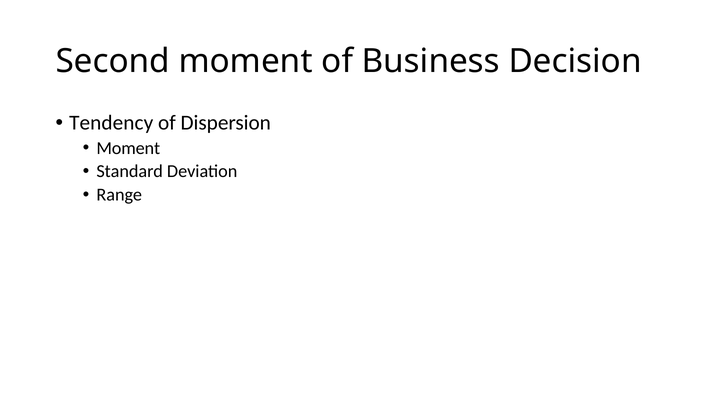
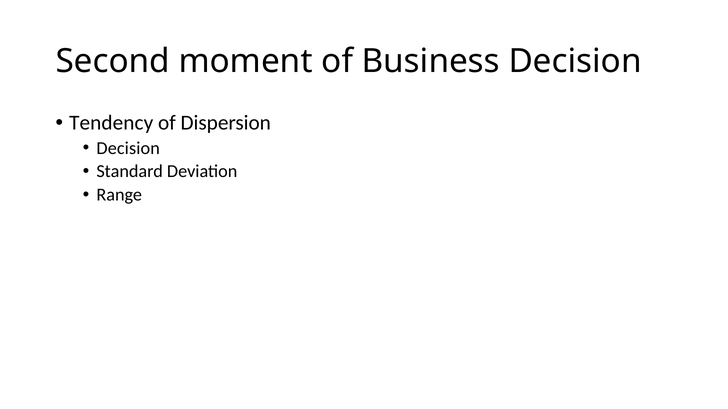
Moment: Moment -> Decision (128, 148)
